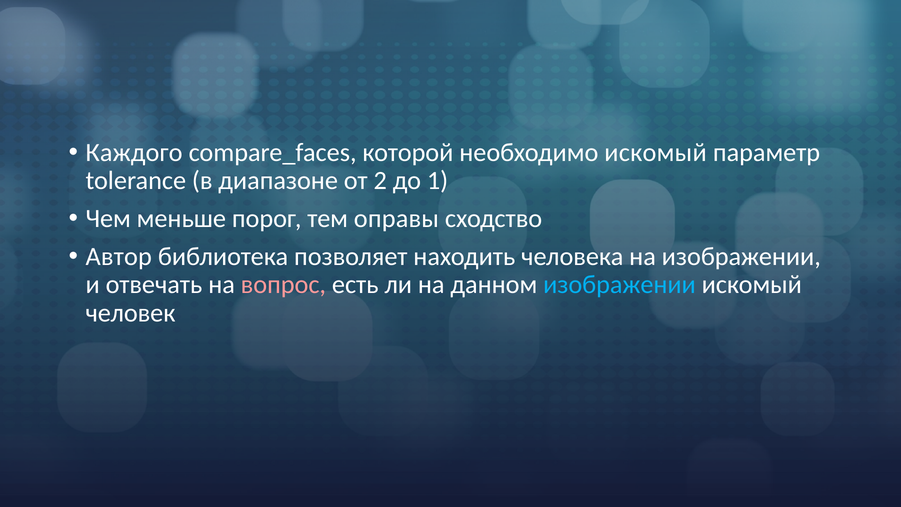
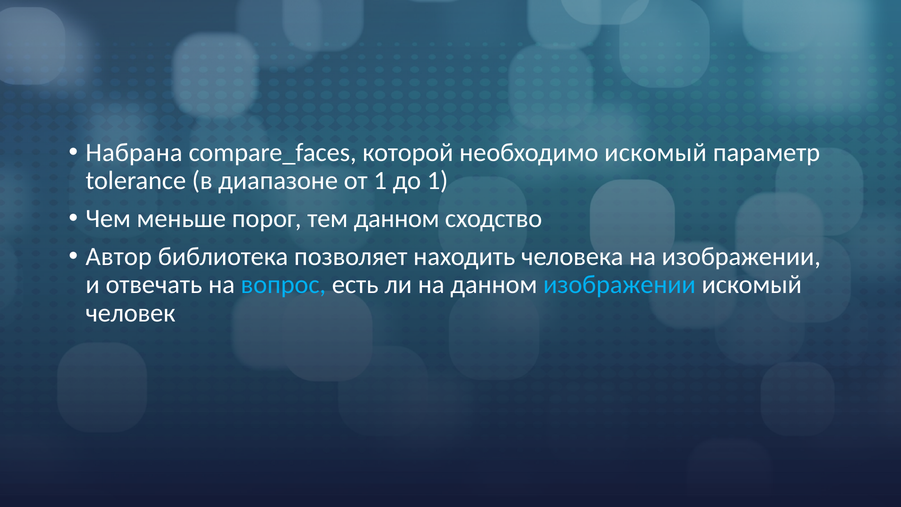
Каждого: Каждого -> Набрана (134, 152)
от 2: 2 -> 1 (380, 181)
тем оправы: оправы -> данном (397, 218)
вопрос colour: pink -> light blue (283, 285)
